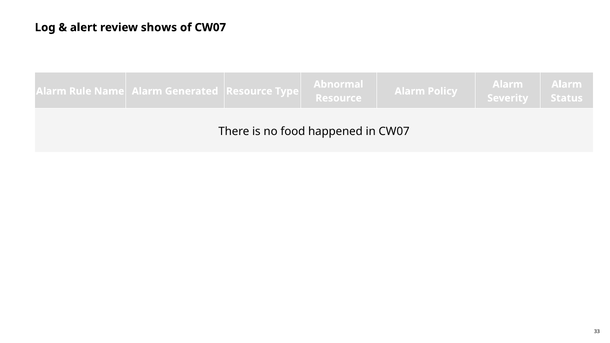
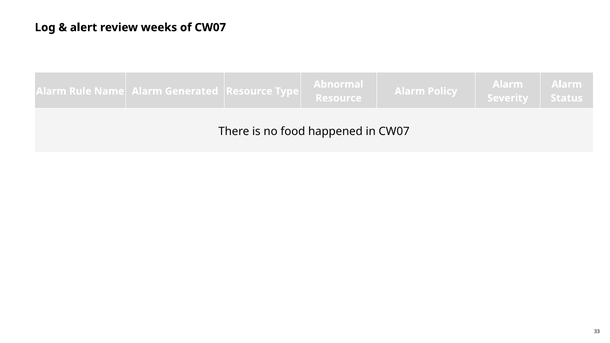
shows: shows -> weeks (159, 27)
